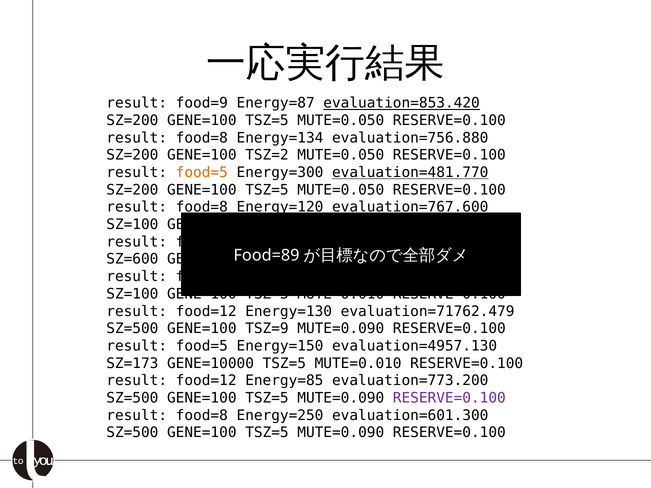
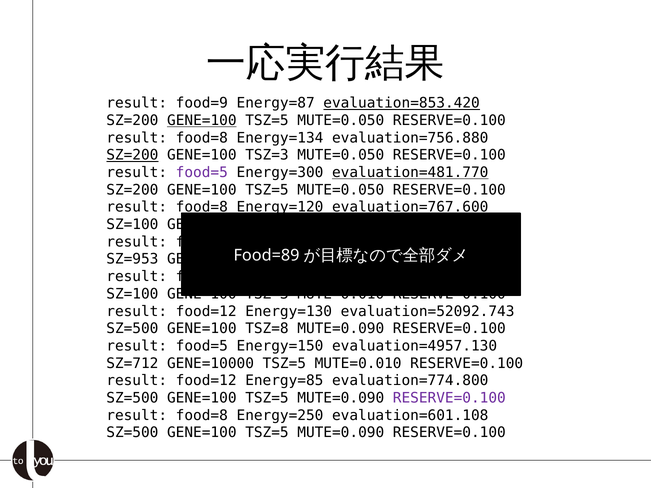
GENE=100 underline: none -> present (202, 121)
SZ=200 underline: none -> present (132, 155)
TSZ=2: TSZ=2 -> TSZ=3 (267, 155)
food=5 colour: orange -> purple (202, 173)
SZ=600: SZ=600 -> SZ=953 (132, 259)
evaluation=71762.479: evaluation=71762.479 -> evaluation=52092.743 (428, 311)
TSZ=9: TSZ=9 -> TSZ=8 (267, 329)
SZ=173: SZ=173 -> SZ=712 (132, 363)
evaluation=773.200: evaluation=773.200 -> evaluation=774.800 (410, 381)
evaluation=601.300: evaluation=601.300 -> evaluation=601.108 (410, 416)
